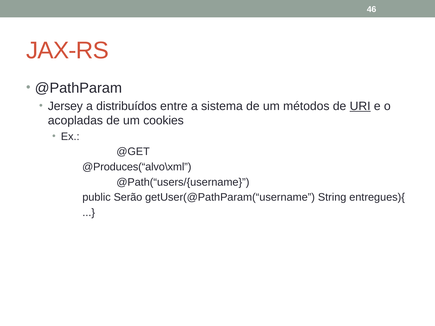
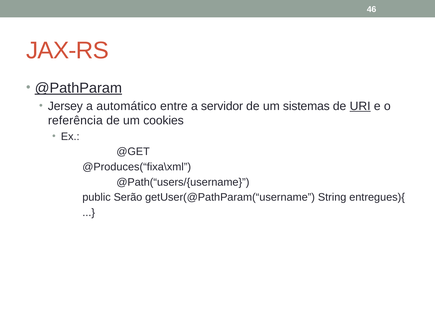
@PathParam underline: none -> present (78, 88)
distribuídos: distribuídos -> automático (126, 106)
sistema: sistema -> servidor (222, 106)
métodos: métodos -> sistemas (306, 106)
acopladas: acopladas -> referência (75, 121)
@Produces(“alvo\xml: @Produces(“alvo\xml -> @Produces(“fixa\xml (137, 167)
